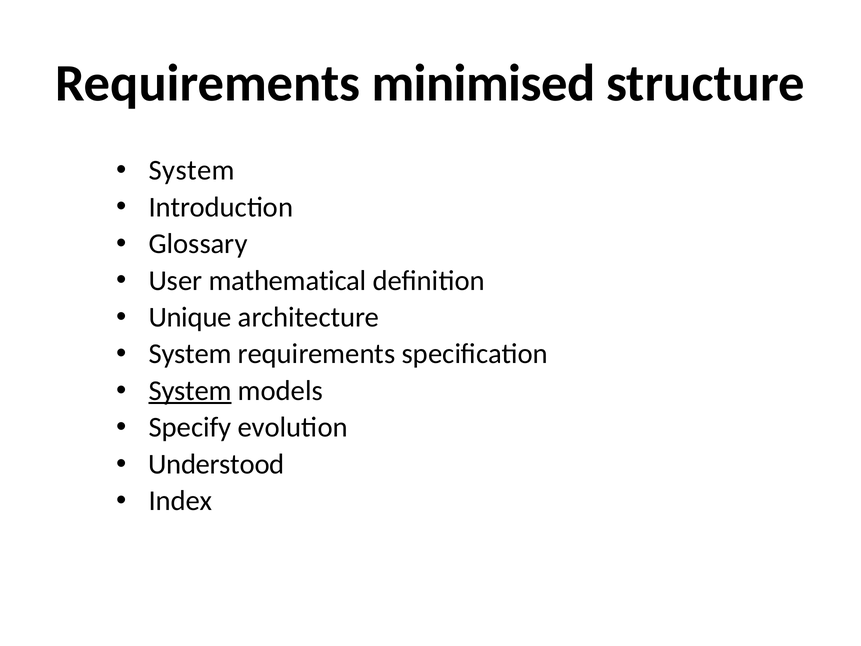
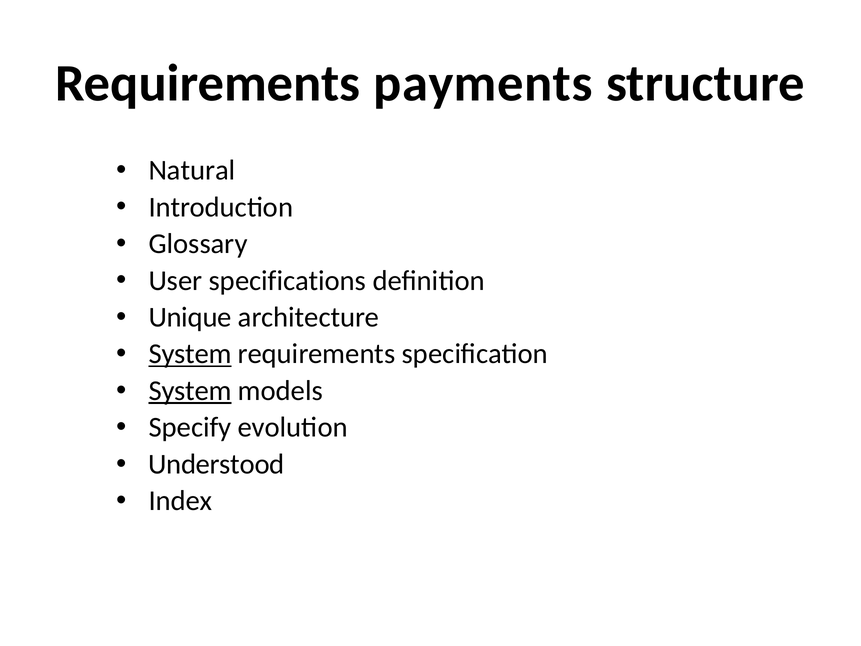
minimised: minimised -> payments (483, 83)
System: System -> Natural (192, 170)
mathematical: mathematical -> specifications (288, 280)
System underline: none -> present (190, 354)
